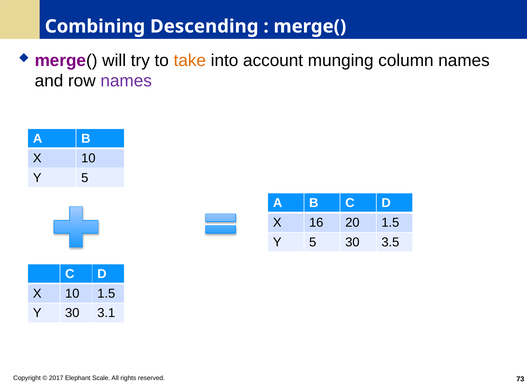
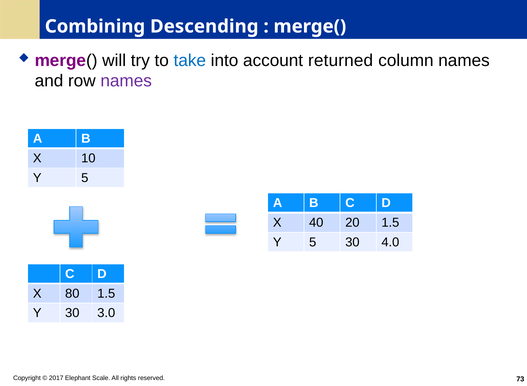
take colour: orange -> blue (190, 60)
munging: munging -> returned (341, 60)
16: 16 -> 40 (316, 222)
3.5: 3.5 -> 4.0 (390, 242)
10: 10 -> 80 (72, 293)
3.1: 3.1 -> 3.0 (106, 313)
